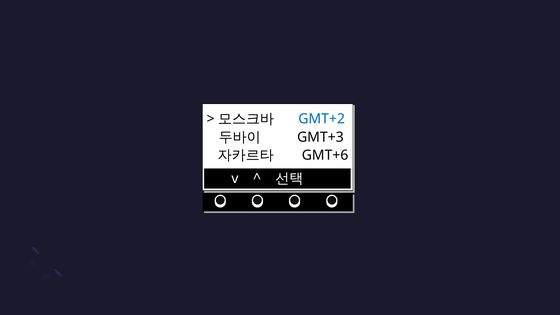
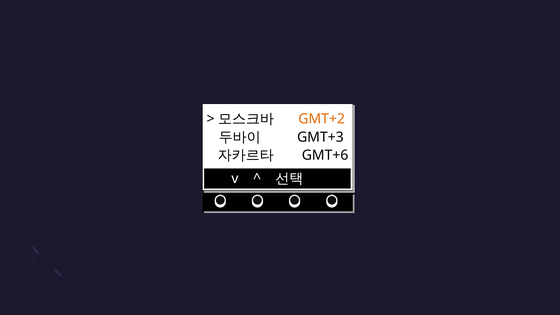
GMT+2 colour: blue -> orange (322, 119)
